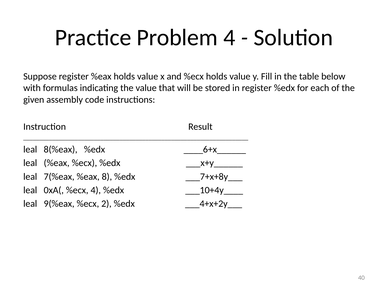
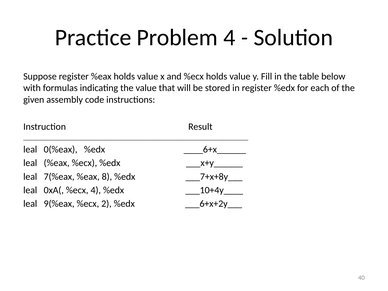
8(%eax: 8(%eax -> 0(%eax (61, 149)
___4+x+2y___: ___4+x+2y___ -> ___6+x+2y___ (214, 204)
